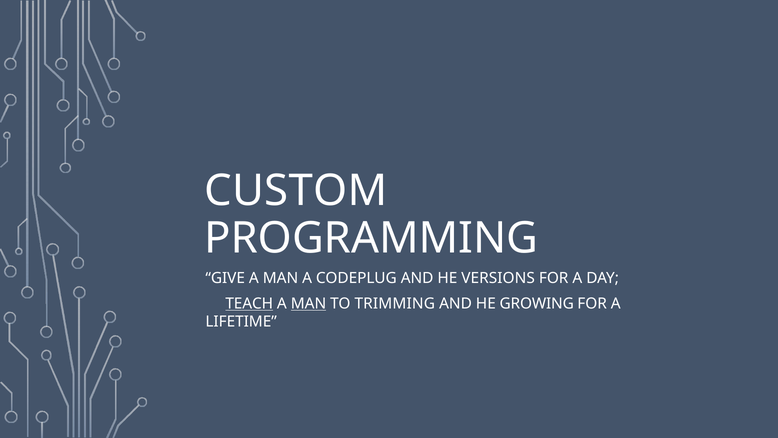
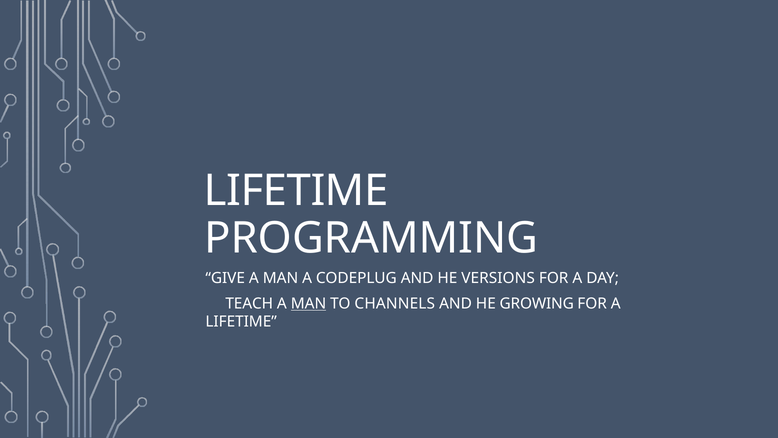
CUSTOM: CUSTOM -> LIFETIME (296, 191)
TEACH underline: present -> none (249, 303)
TRIMMING: TRIMMING -> CHANNELS (395, 303)
